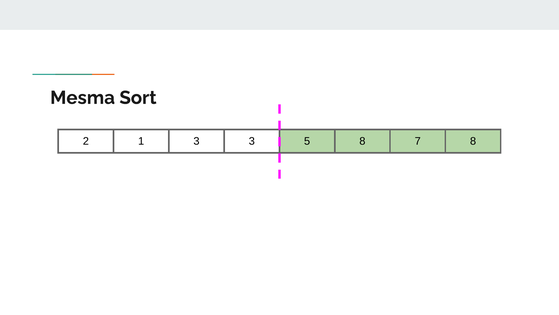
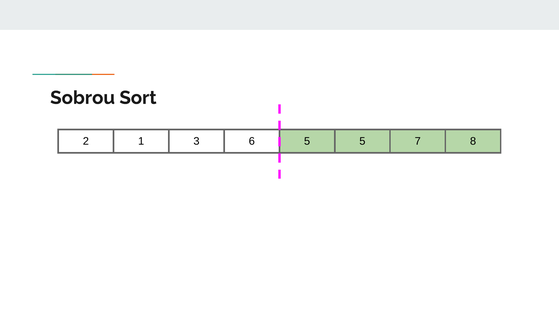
Mesma: Mesma -> Sobrou (83, 98)
3 3: 3 -> 6 (252, 141)
5 8: 8 -> 5 (362, 141)
